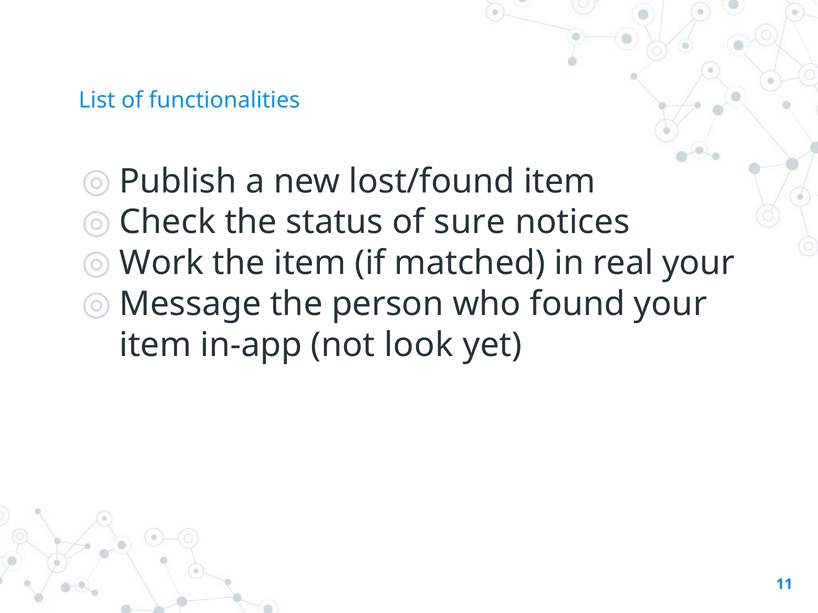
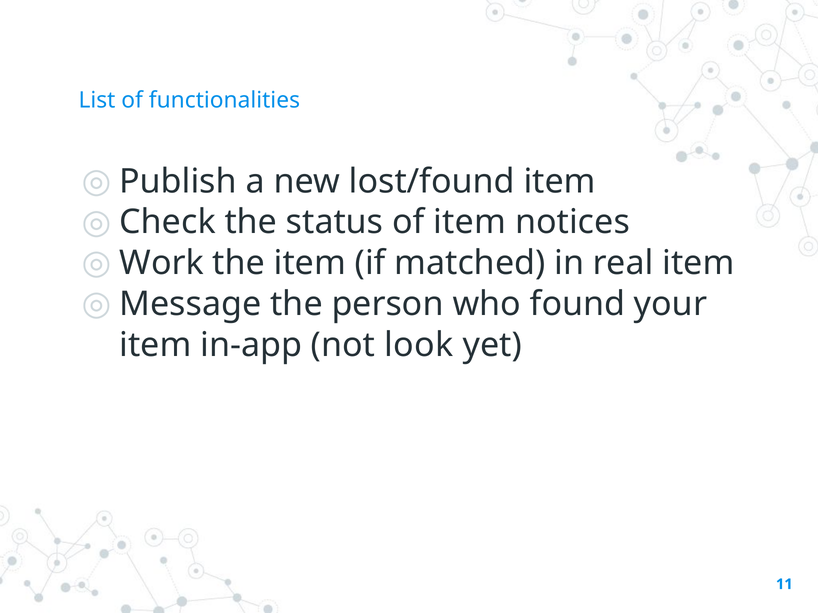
of sure: sure -> item (470, 222)
real your: your -> item (698, 263)
